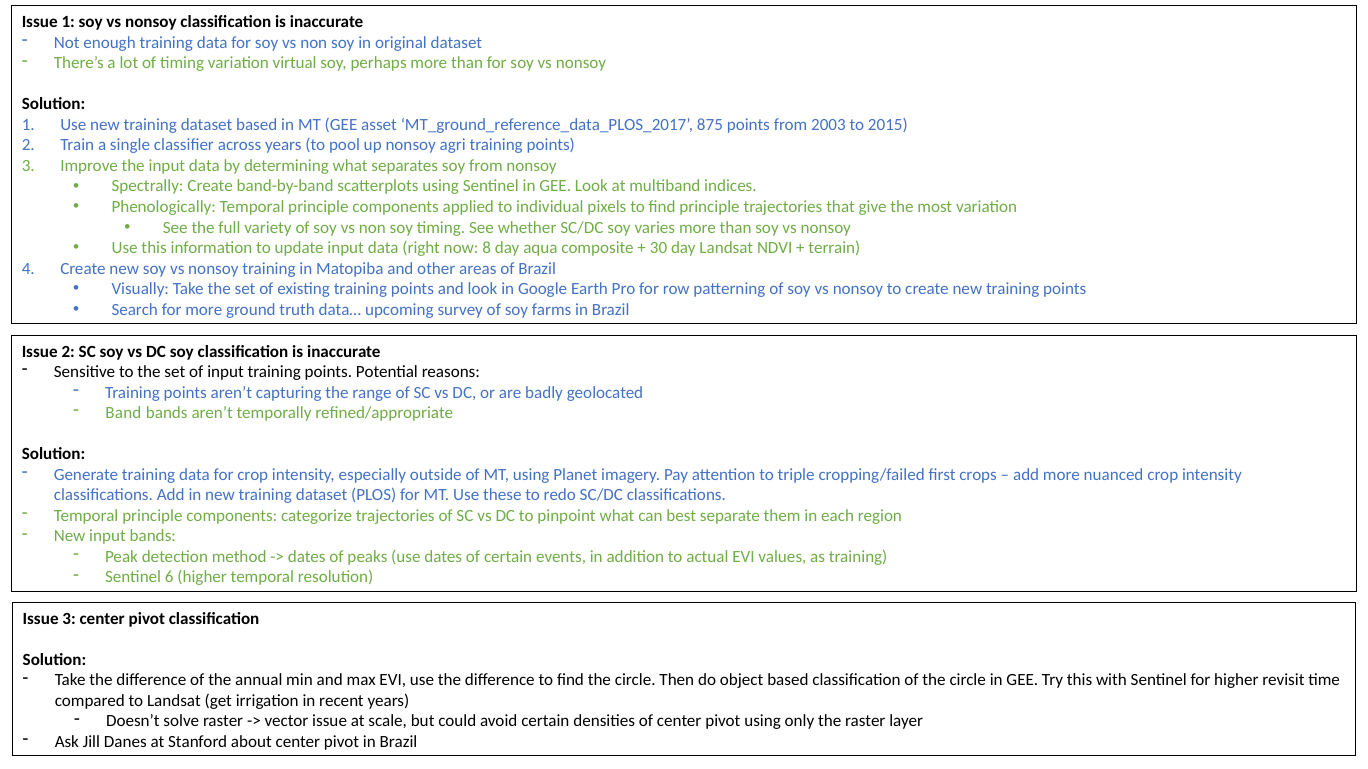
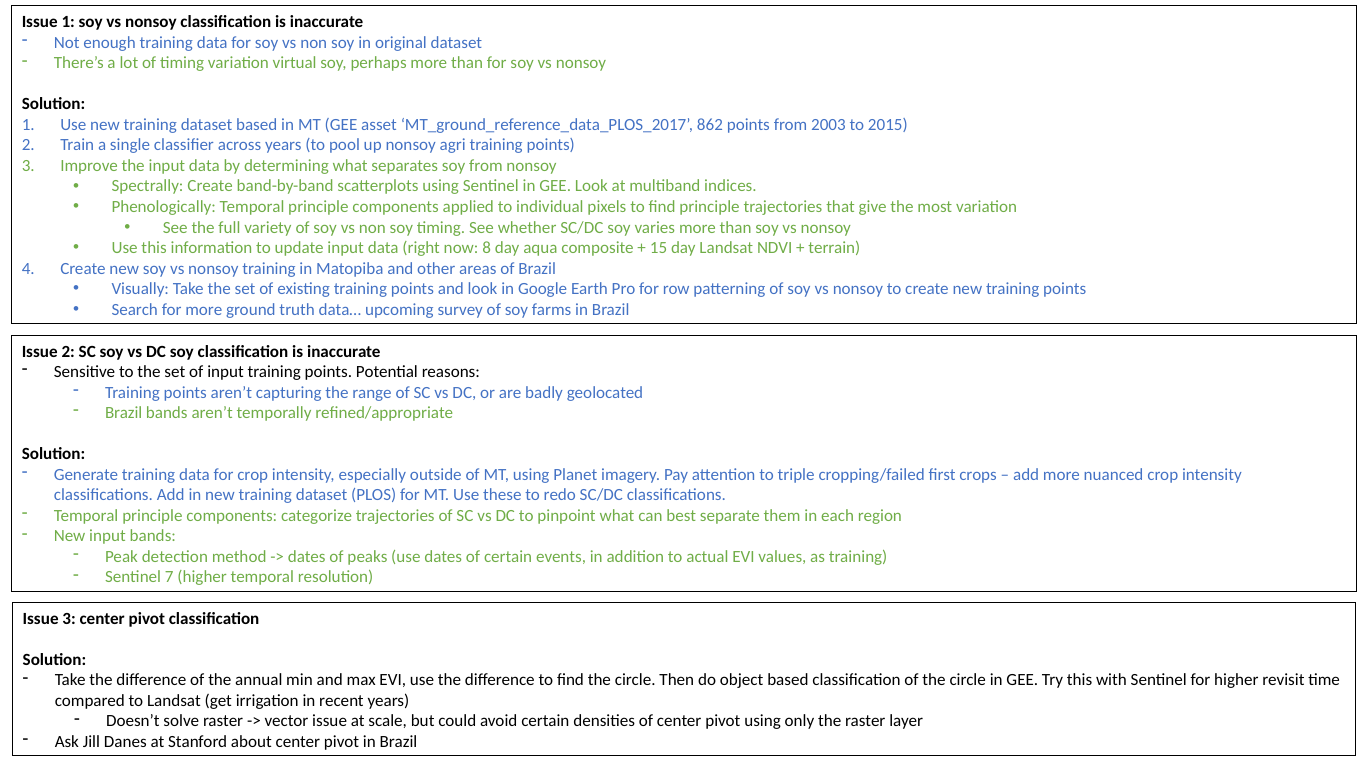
875: 875 -> 862 (710, 125)
30: 30 -> 15 (659, 248)
Band: Band -> Brazil (124, 413)
6: 6 -> 7 (169, 578)
